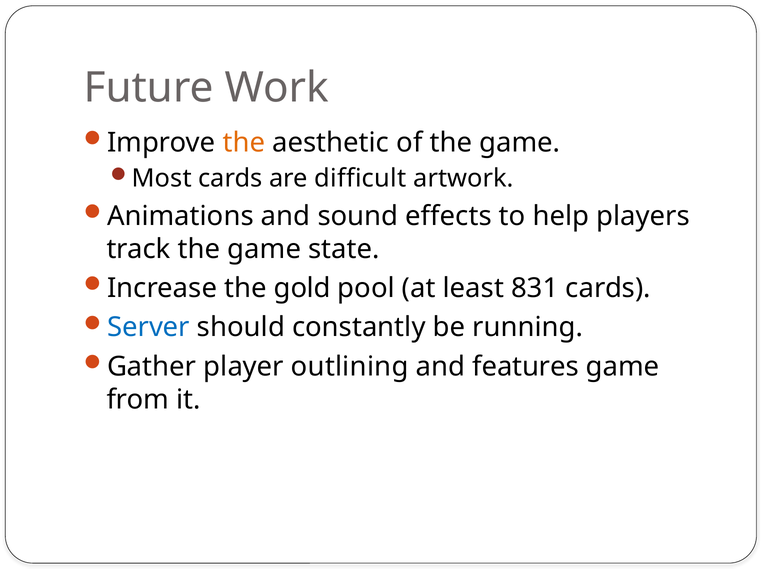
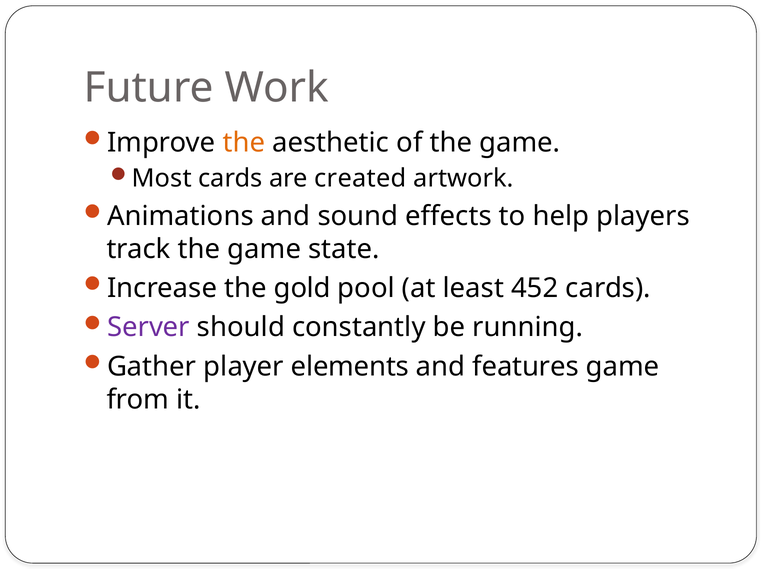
difficult: difficult -> created (360, 178)
831: 831 -> 452 (535, 289)
Server colour: blue -> purple (148, 328)
outlining: outlining -> elements (350, 367)
